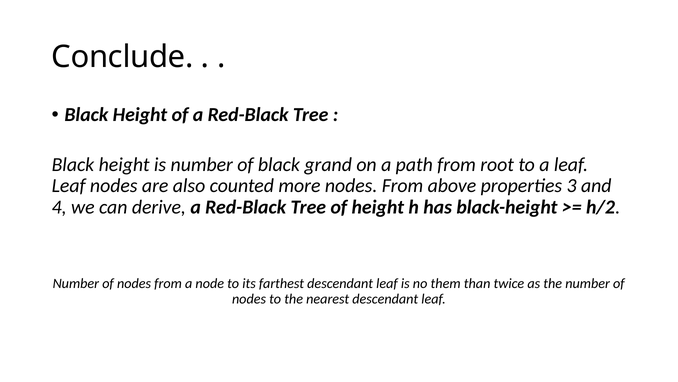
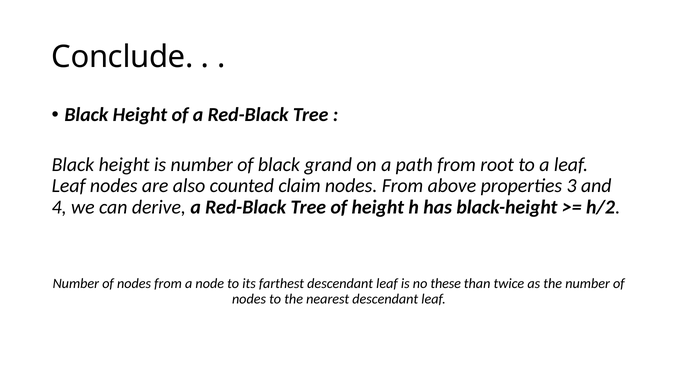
more: more -> claim (300, 186)
them: them -> these (446, 283)
